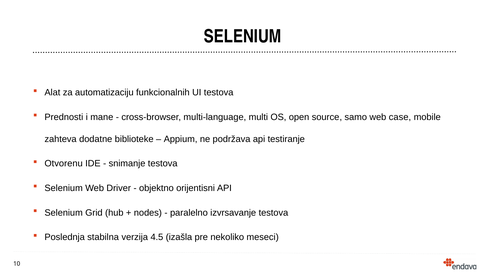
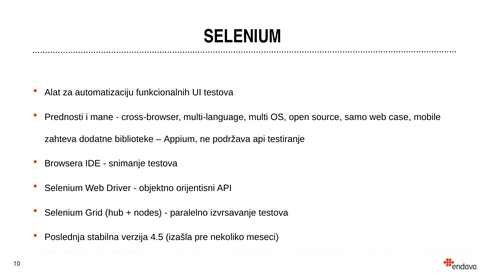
Otvorenu: Otvorenu -> Browsera (64, 164)
